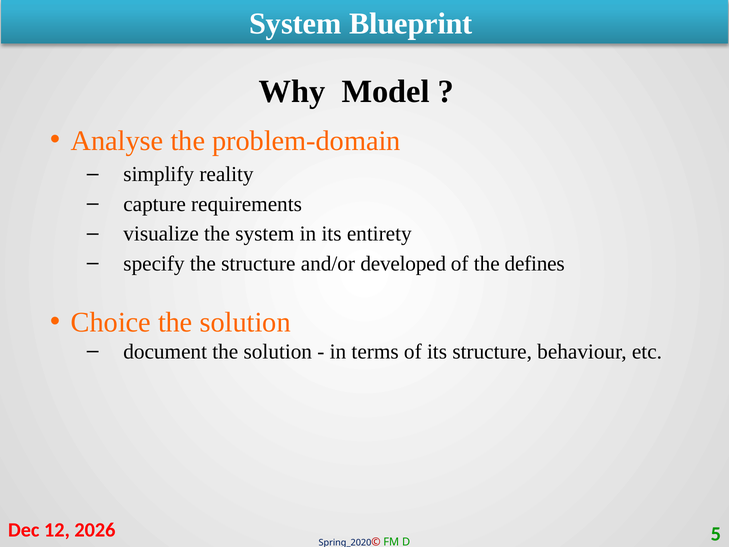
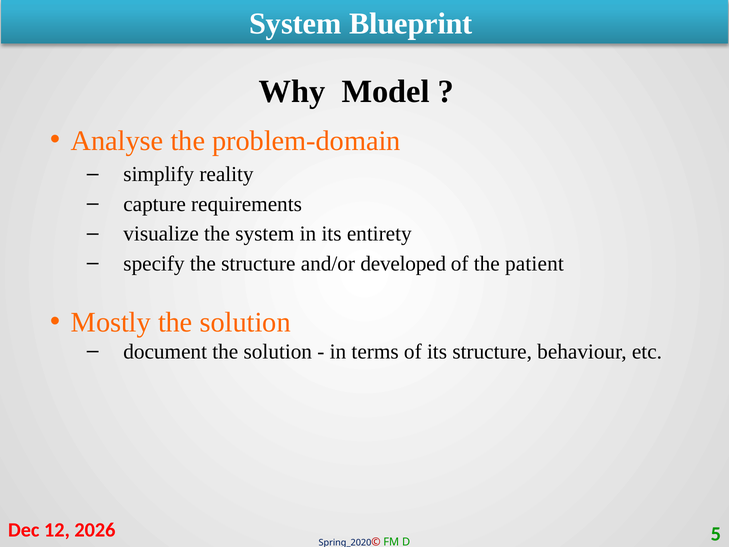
defines: defines -> patient (534, 263)
Choice: Choice -> Mostly (111, 322)
